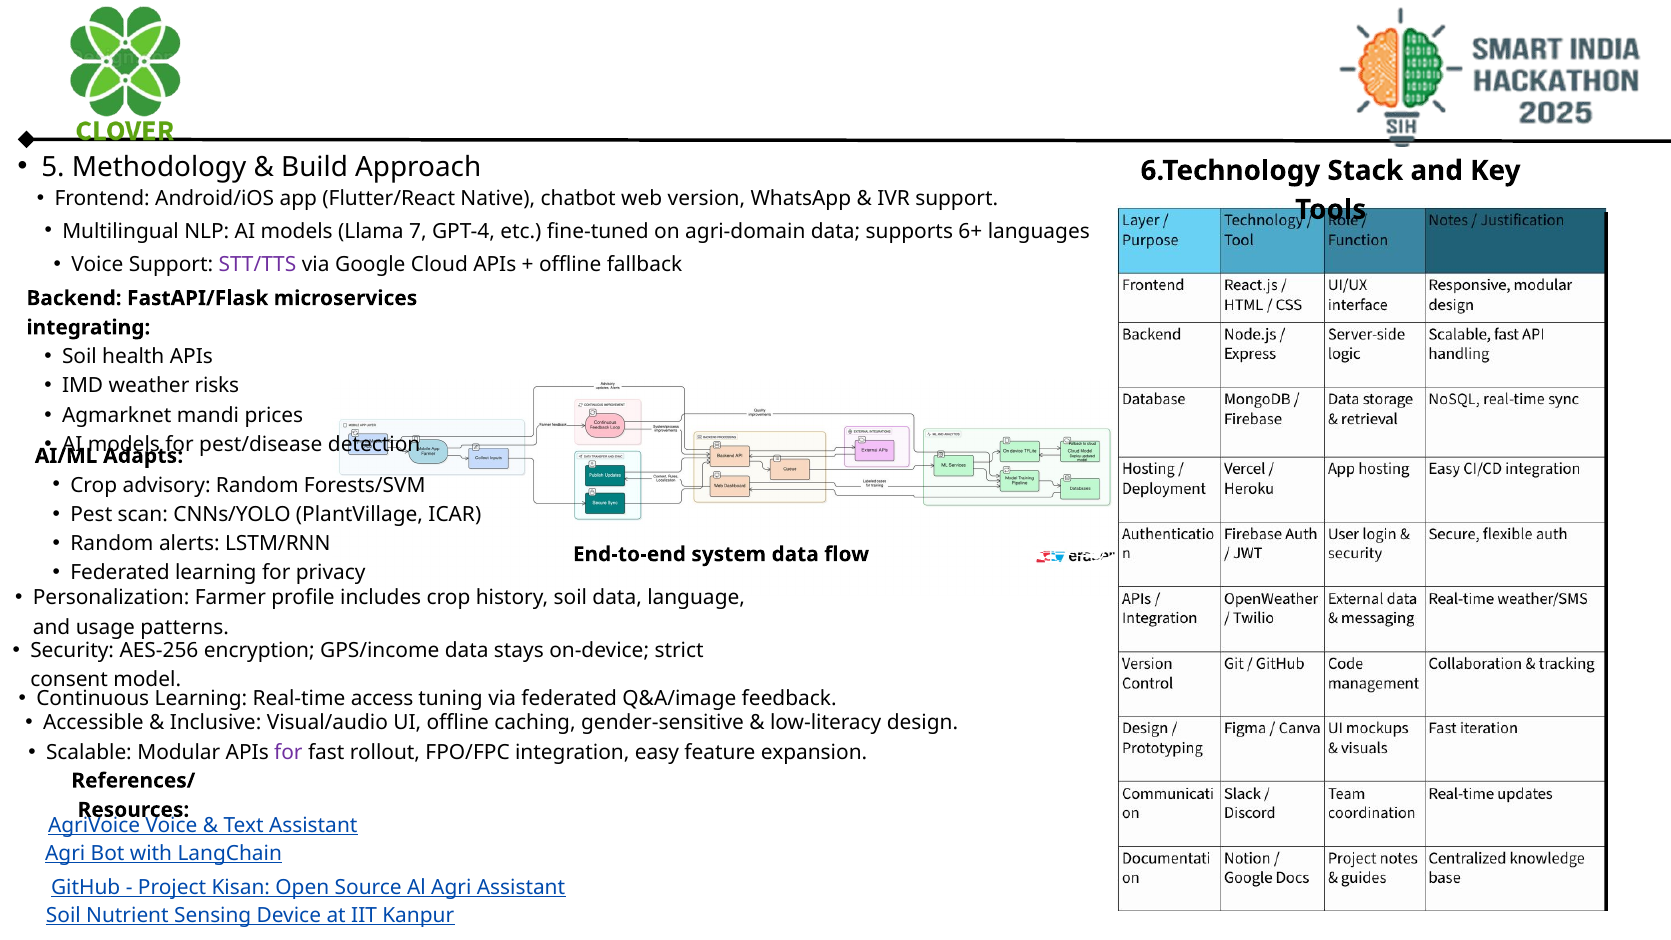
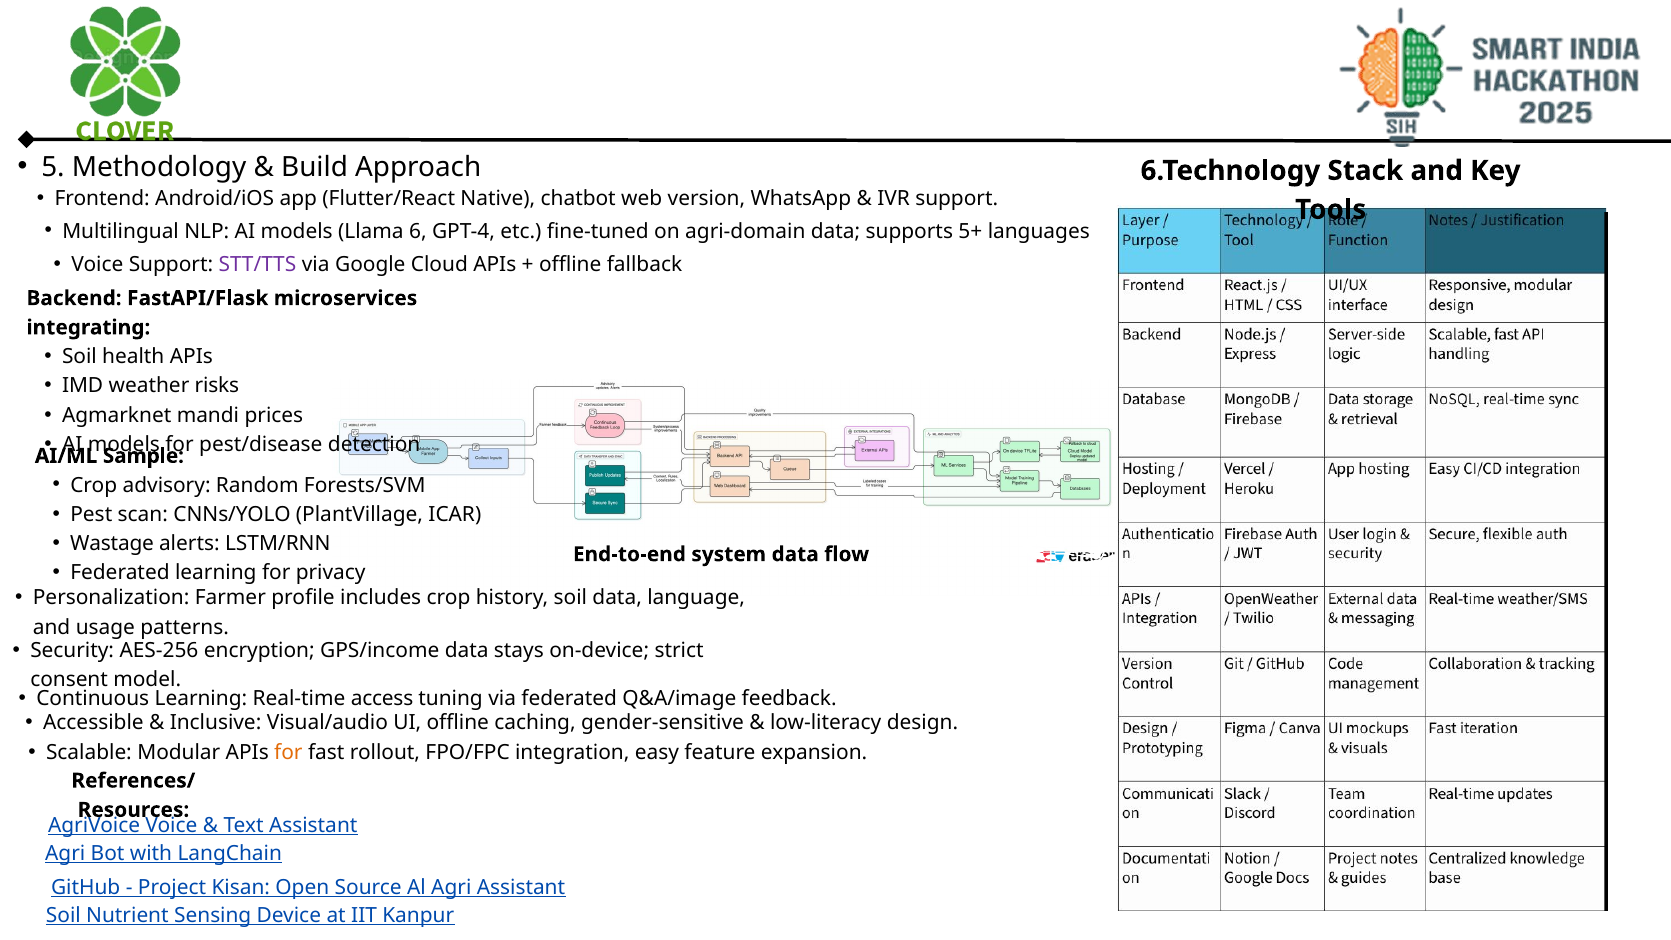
7: 7 -> 6 (418, 231)
6+: 6+ -> 5+ (970, 231)
Adapts: Adapts -> Sample (143, 456)
Random: Random -> Wastage (112, 544)
for colour: purple -> orange (288, 753)
